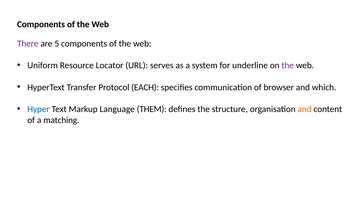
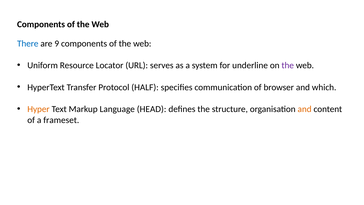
There colour: purple -> blue (28, 43)
5: 5 -> 9 (57, 43)
EACH: EACH -> HALF (145, 87)
Hyper colour: blue -> orange (38, 109)
THEM: THEM -> HEAD (152, 109)
matching: matching -> frameset (61, 120)
